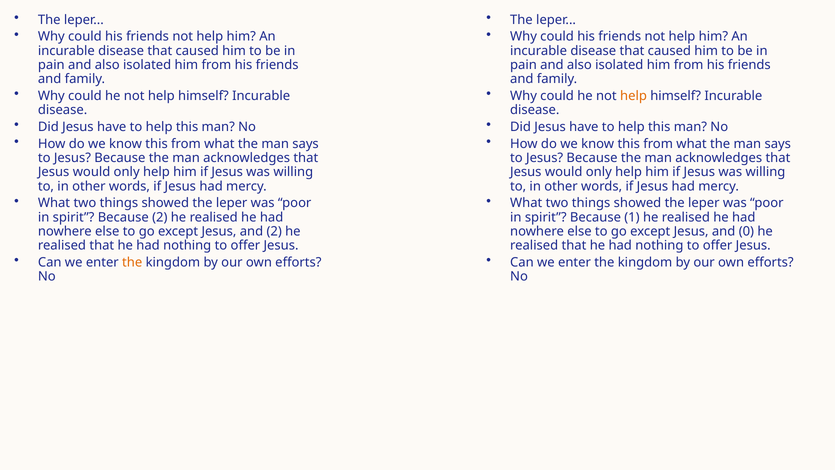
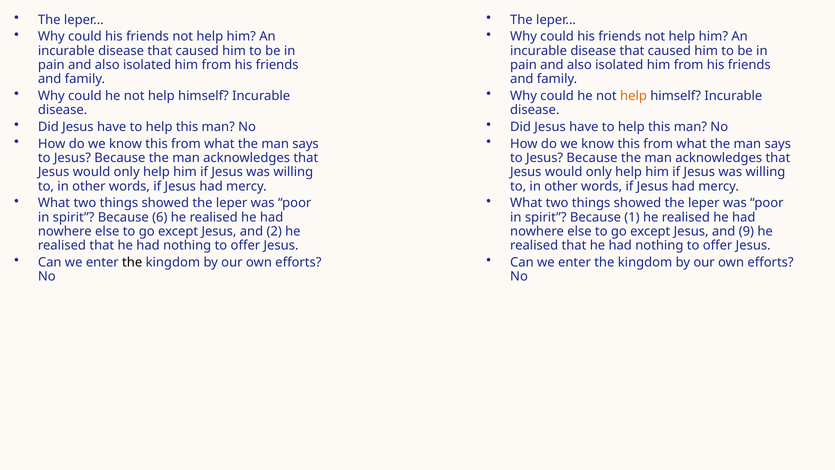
Because 2: 2 -> 6 (160, 217)
0: 0 -> 9 (746, 231)
the colour: orange -> black (132, 262)
